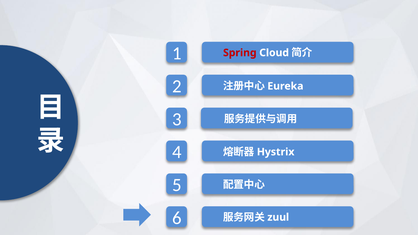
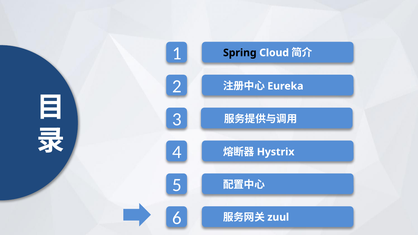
Spring colour: red -> black (240, 53)
